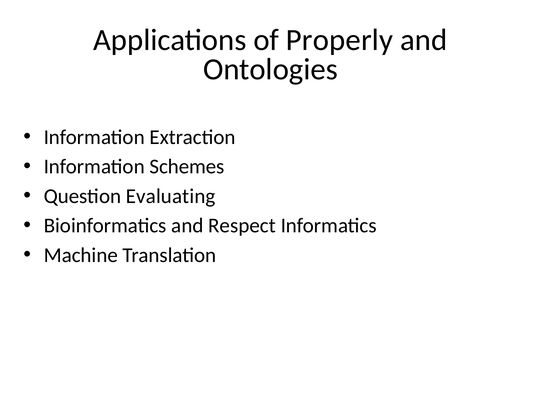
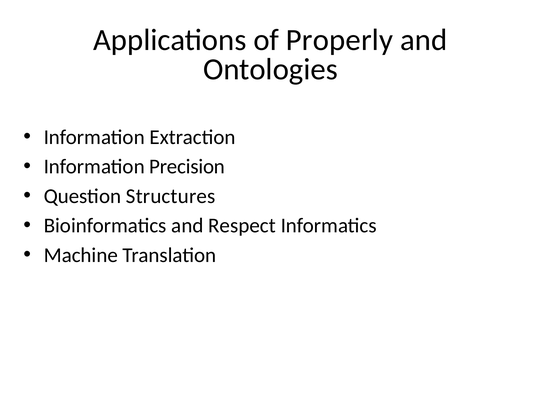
Schemes: Schemes -> Precision (187, 166)
Evaluating: Evaluating -> Structures (171, 196)
